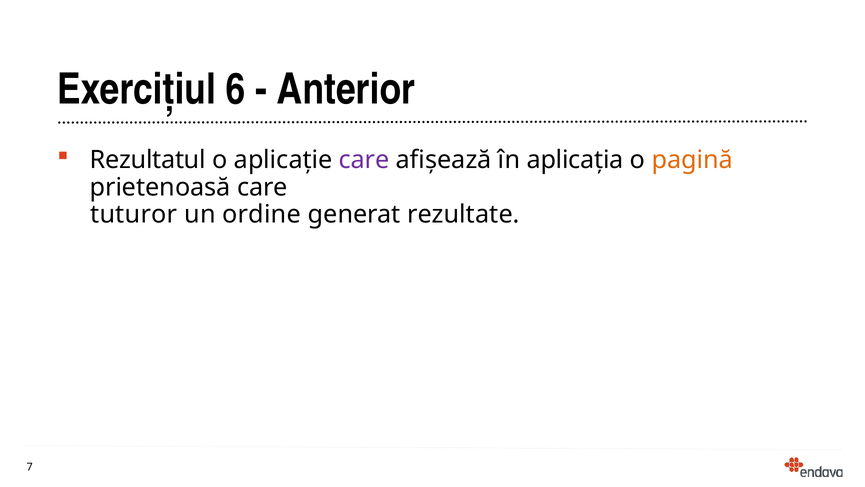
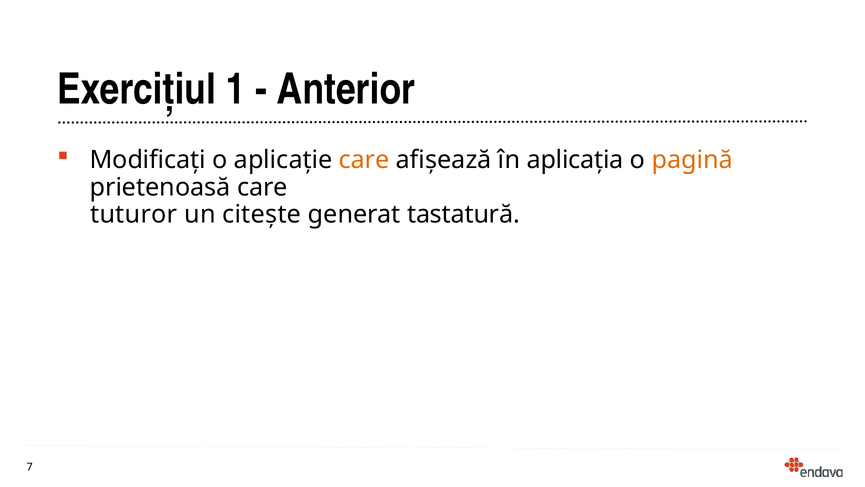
6: 6 -> 1 (236, 89)
Rezultatul: Rezultatul -> Modificați (148, 160)
care colour: purple -> orange (364, 160)
ordine: ordine -> citește (262, 214)
rezultate: rezultate -> tastatură (463, 214)
